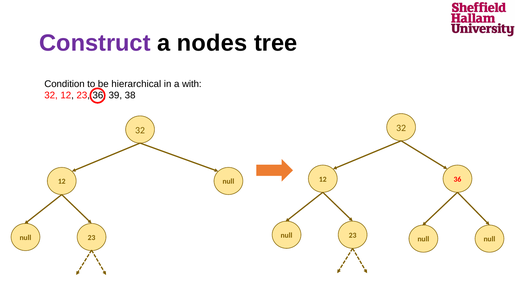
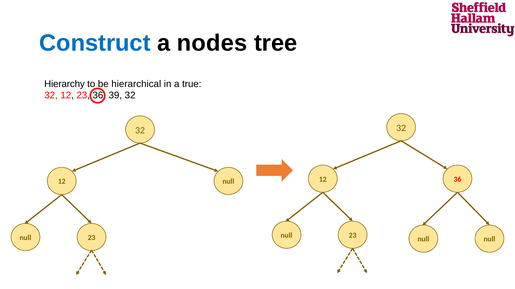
Construct colour: purple -> blue (95, 43)
Condition: Condition -> Hierarchy (65, 84)
with: with -> true (192, 84)
39 38: 38 -> 32 (130, 96)
